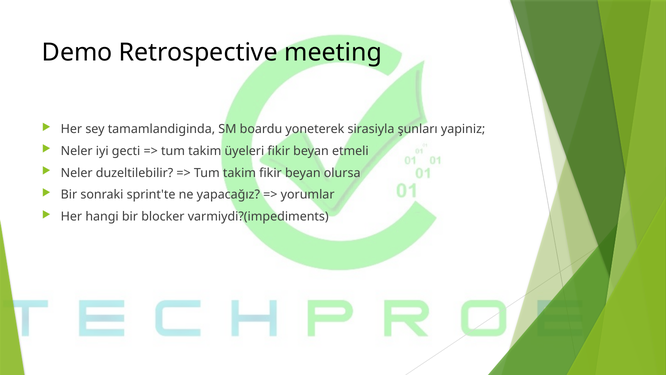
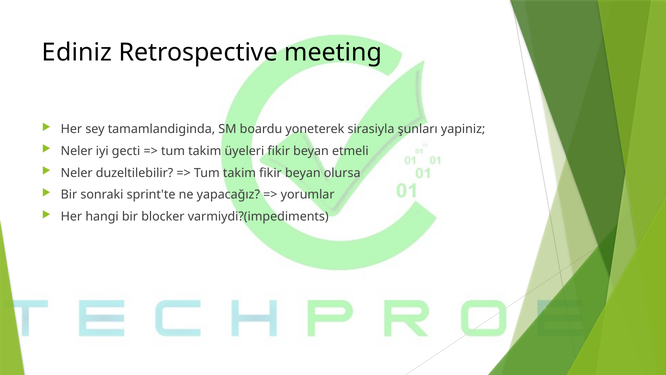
Demo: Demo -> Ediniz (77, 53)
